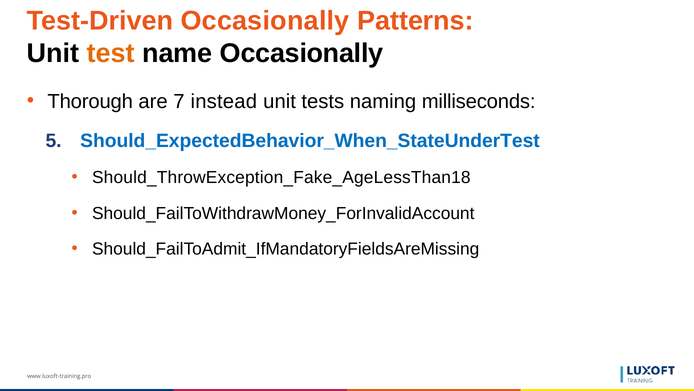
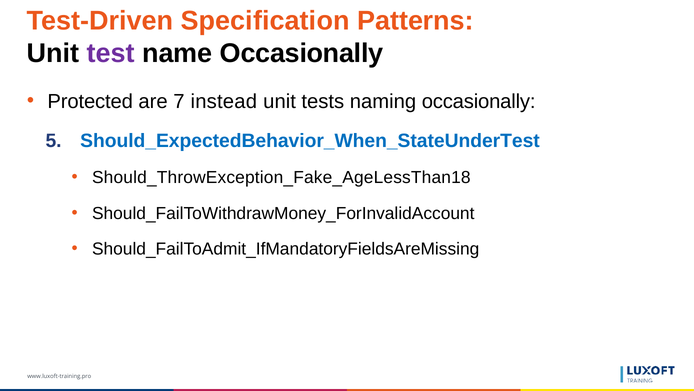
Test-Driven Occasionally: Occasionally -> Specification (265, 21)
test colour: orange -> purple (111, 53)
Thorough: Thorough -> Protected (90, 101)
naming milliseconds: milliseconds -> occasionally (479, 101)
